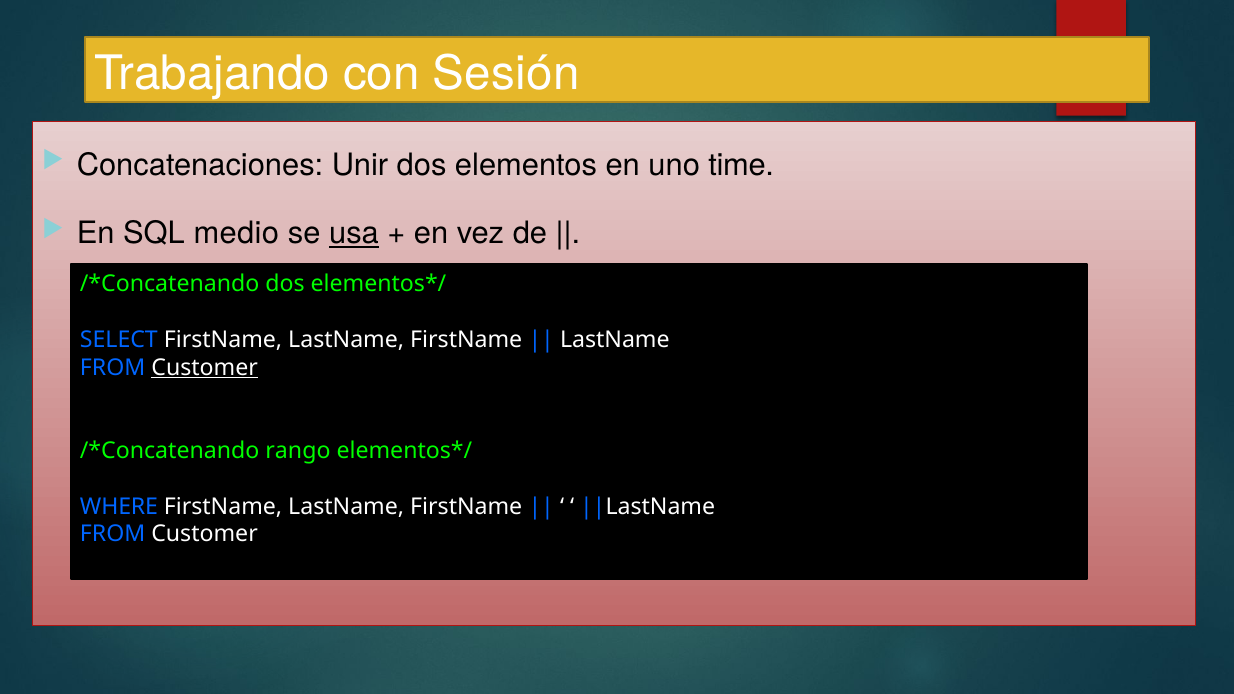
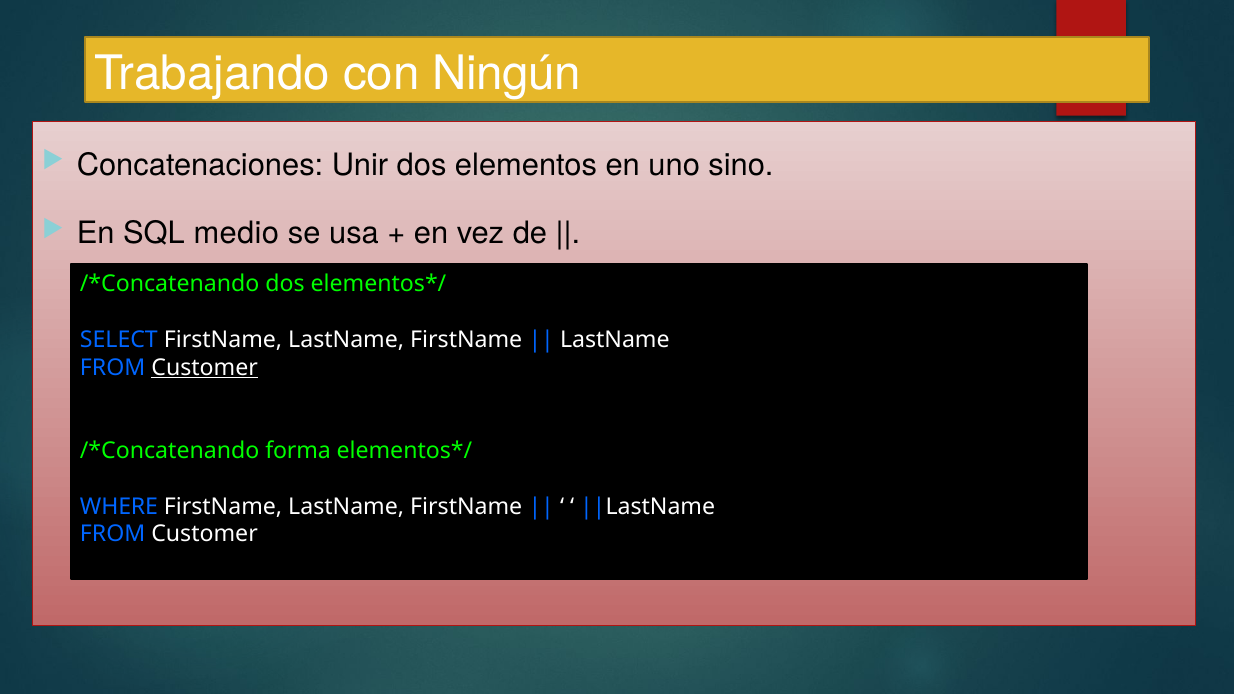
Sesión: Sesión -> Ningún (507, 73)
time: time -> sino (741, 165)
usa underline: present -> none (354, 234)
rango: rango -> forma (298, 451)
